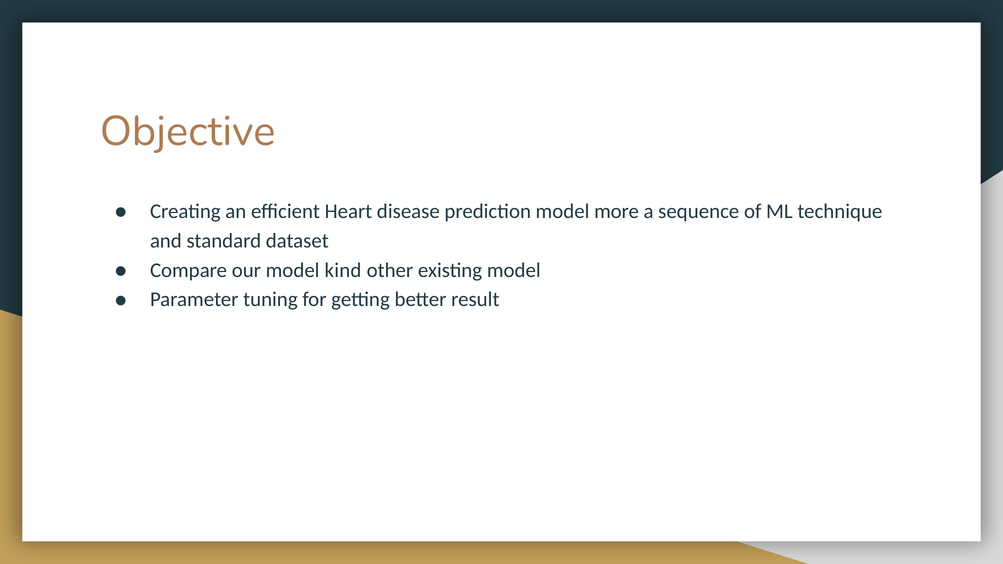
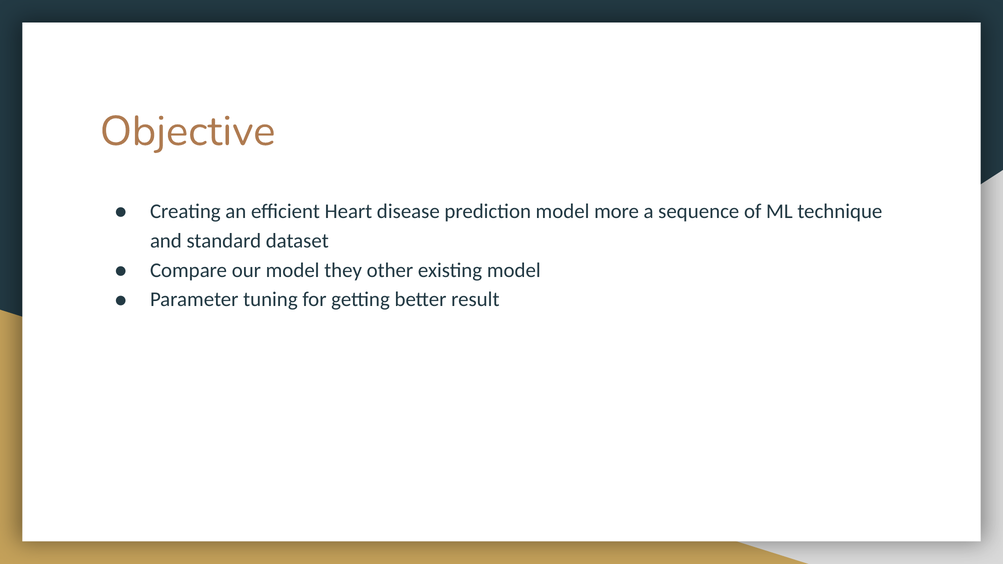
kind: kind -> they (343, 270)
